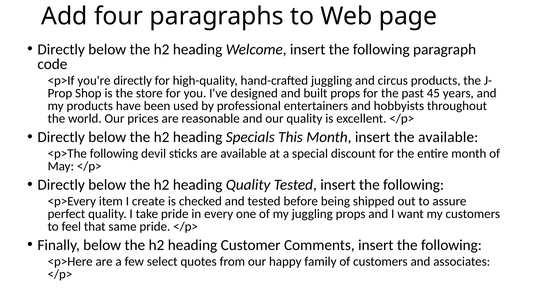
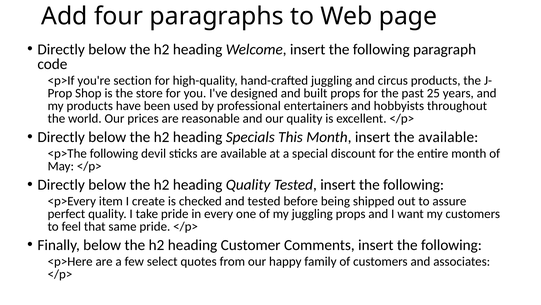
you're directly: directly -> section (133, 80)
45: 45 -> 25 (433, 93)
